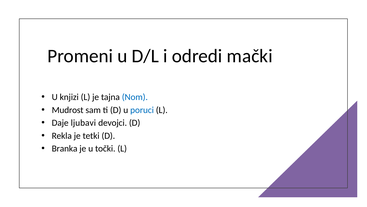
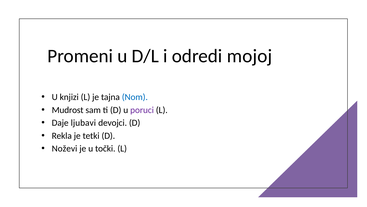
mački: mački -> mojoj (250, 56)
poruci colour: blue -> purple (142, 110)
Branka: Branka -> Noževi (65, 148)
